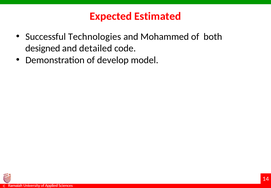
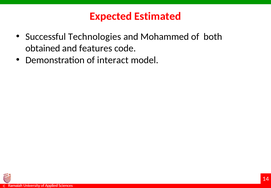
designed: designed -> obtained (43, 48)
detailed: detailed -> features (96, 48)
develop: develop -> interact (113, 60)
